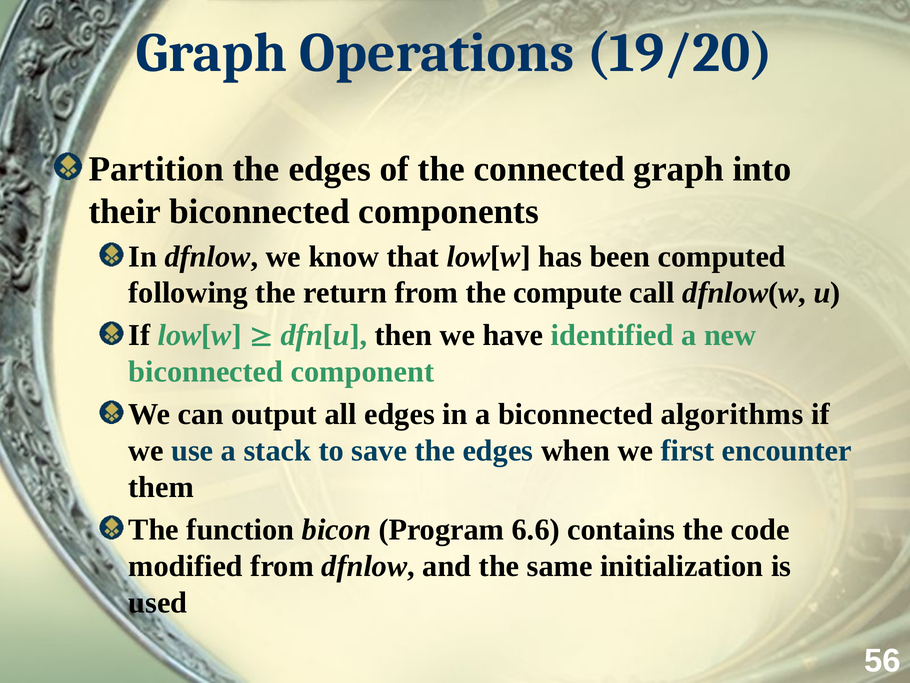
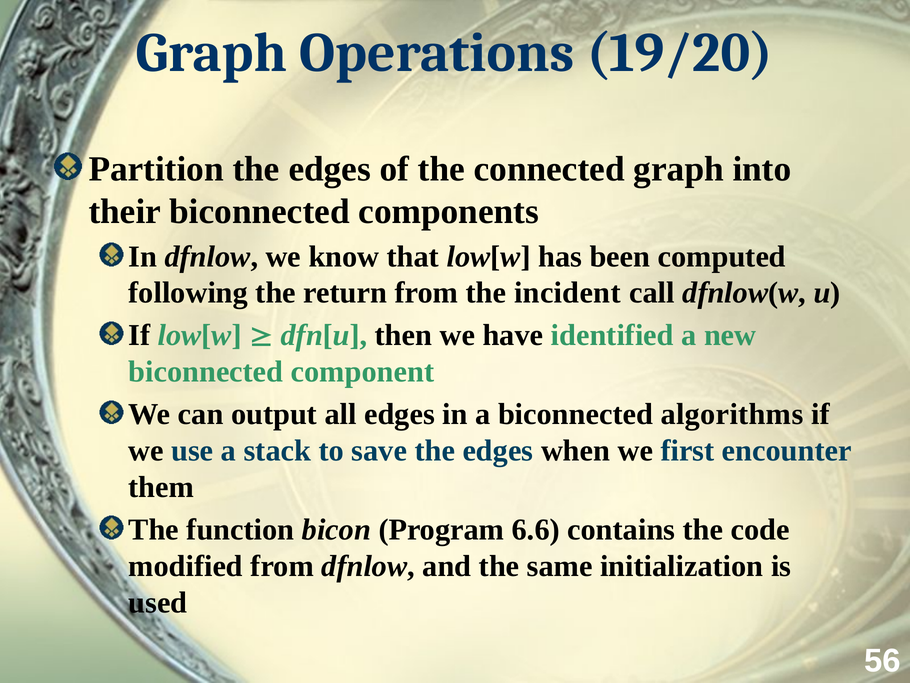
compute: compute -> incident (567, 293)
